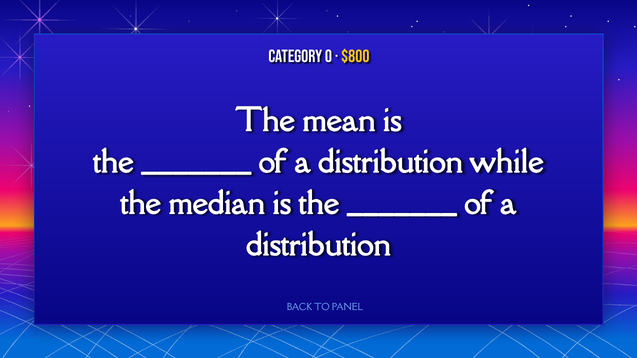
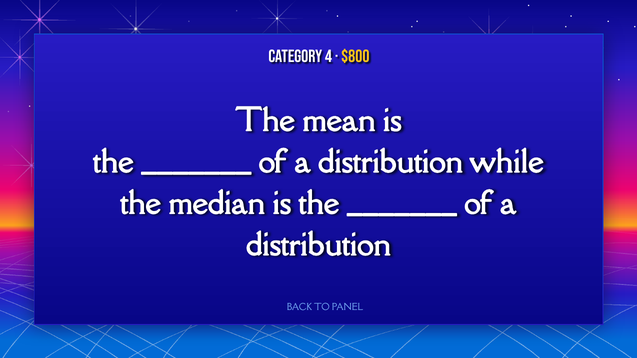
0: 0 -> 4 (329, 56)
